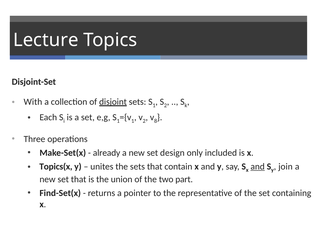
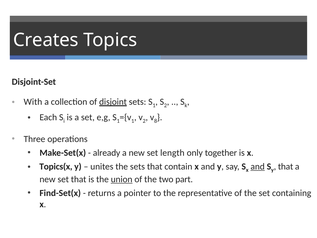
Lecture: Lecture -> Creates (46, 40)
design: design -> length (172, 153)
included: included -> together (221, 153)
join: join -> that (286, 166)
union underline: none -> present (122, 179)
